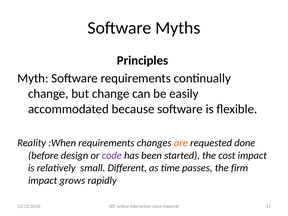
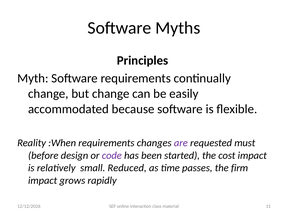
are colour: orange -> purple (181, 143)
done: done -> must (245, 143)
Different: Different -> Reduced (127, 168)
